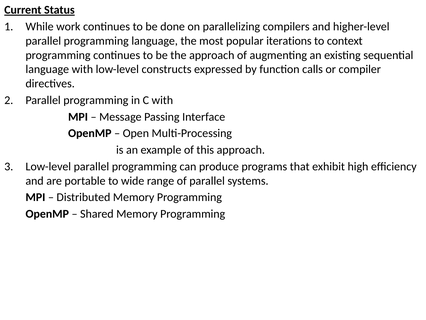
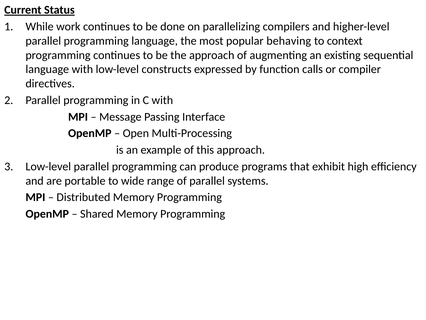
iterations: iterations -> behaving (289, 41)
